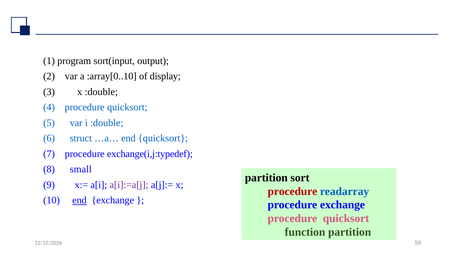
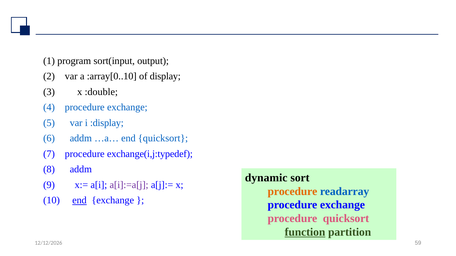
4 procedure quicksort: quicksort -> exchange (127, 108)
i :double: :double -> :display (107, 123)
6 struct: struct -> addm (81, 139)
8 small: small -> addm (81, 170)
partition: partition -> dynamic (266, 178)
procedure colour: red -> orange (292, 192)
function underline: none -> present (305, 233)
